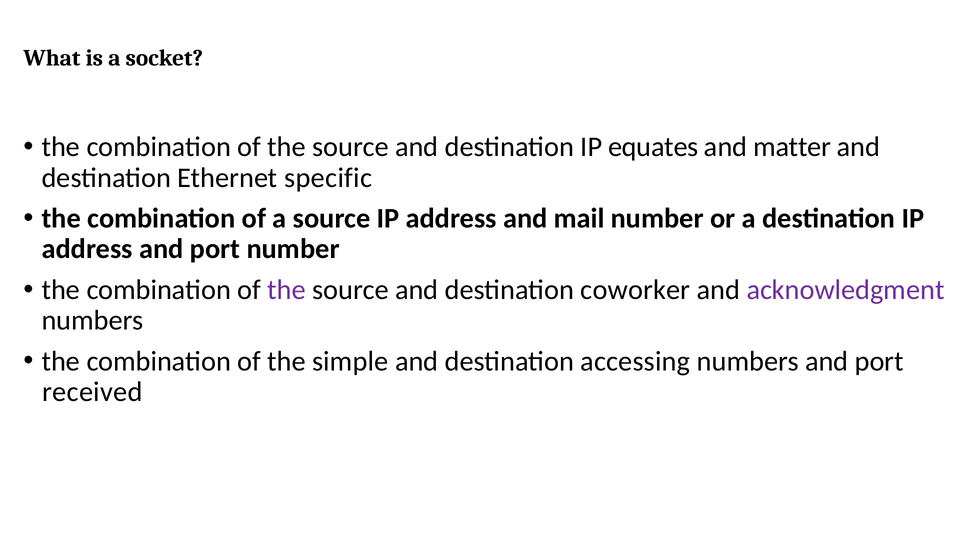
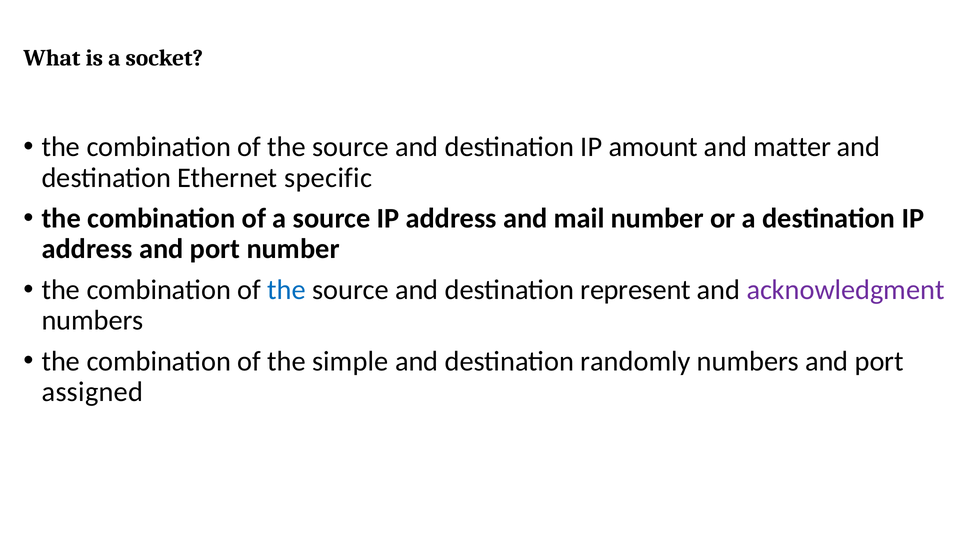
equates: equates -> amount (653, 147)
the colour: purple -> blue (287, 290)
coworker: coworker -> represent (636, 290)
accessing: accessing -> randomly (635, 361)
received: received -> assigned (92, 392)
